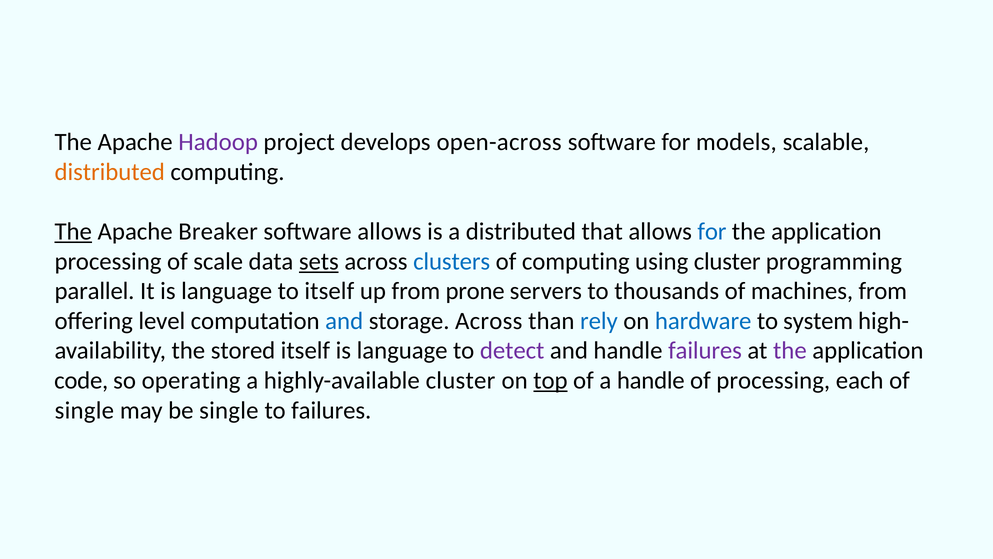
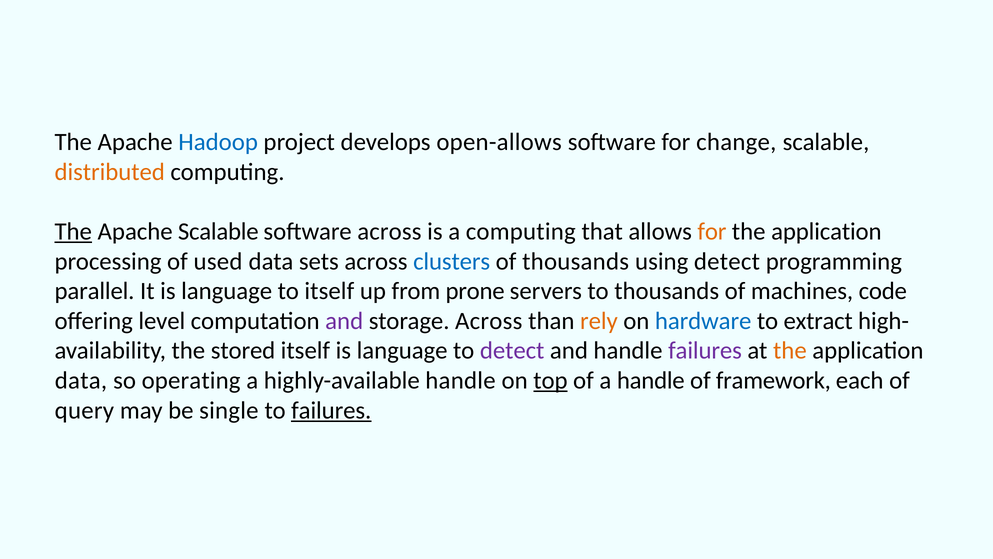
Hadoop colour: purple -> blue (218, 142)
open-across: open-across -> open-allows (499, 142)
models: models -> change (736, 142)
Apache Breaker: Breaker -> Scalable (218, 231)
software allows: allows -> across (389, 231)
a distributed: distributed -> computing (521, 231)
for colour: blue -> orange (712, 231)
scale: scale -> used (218, 261)
sets underline: present -> none (319, 261)
of computing: computing -> thousands (576, 261)
using cluster: cluster -> detect (727, 261)
machines from: from -> code (883, 291)
and colour: blue -> purple (344, 321)
rely colour: blue -> orange (599, 321)
system: system -> extract (818, 321)
the colour: purple -> orange (790, 351)
code: code -> data (81, 380)
highly-available cluster: cluster -> handle (460, 380)
of processing: processing -> framework (773, 380)
single: single -> query (84, 410)
failures underline: none -> present (331, 410)
